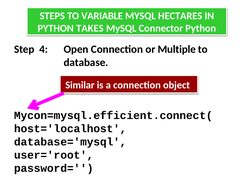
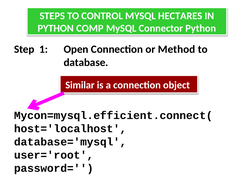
VARIABLE: VARIABLE -> CONTROL (102, 16)
TAKES: TAKES -> COMP (90, 28)
4: 4 -> 1 (44, 49)
Multiple: Multiple -> Method (177, 49)
